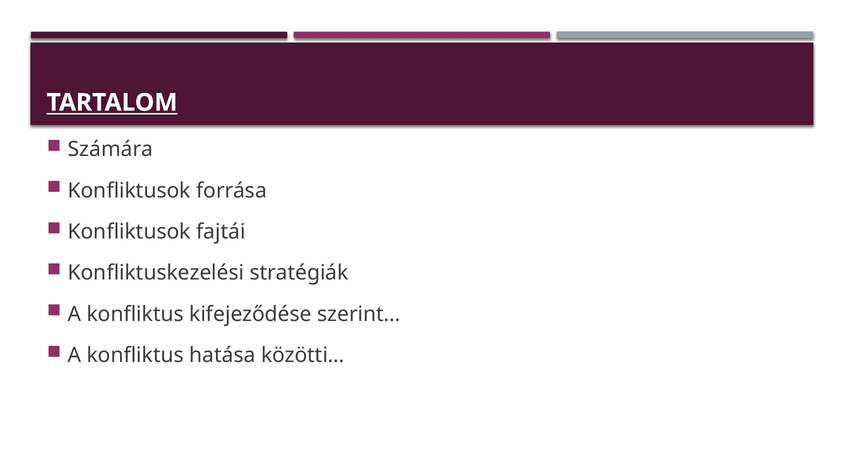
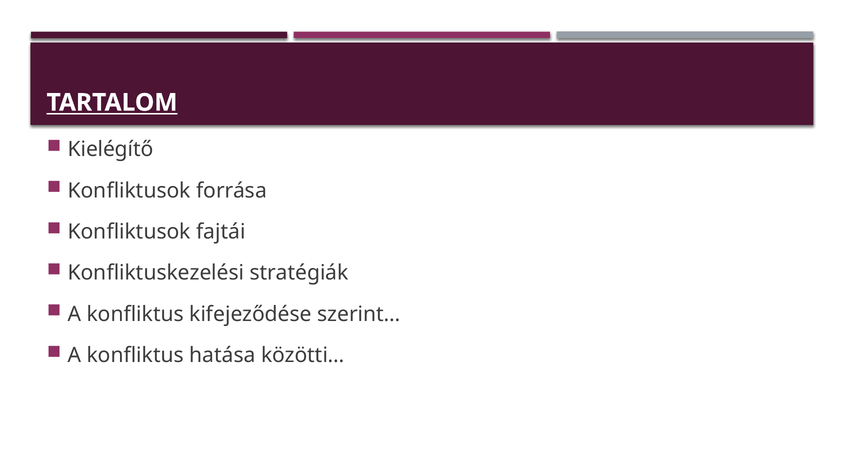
Számára: Számára -> Kielégítő (111, 149)
